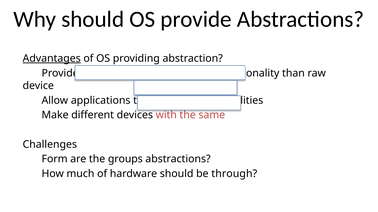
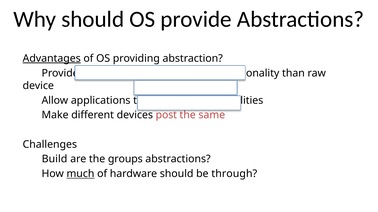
with: with -> post (166, 115)
Form: Form -> Build (55, 159)
much underline: none -> present (80, 174)
